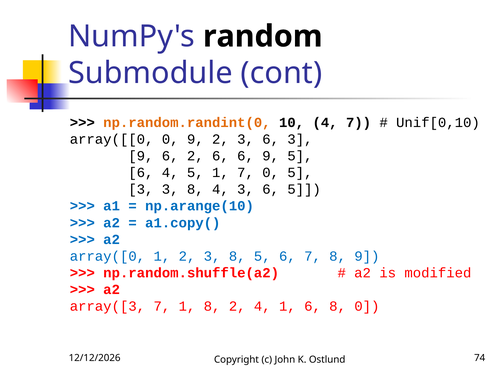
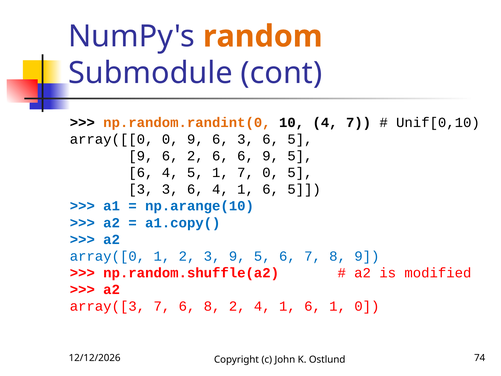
random colour: black -> orange (263, 36)
0 9 2: 2 -> 6 (220, 139)
3 6 3: 3 -> 5 (300, 139)
3 3 8: 8 -> 6 (195, 189)
3: 3 -> 1 (246, 189)
2 3 8: 8 -> 9 (237, 256)
7 1: 1 -> 6 (187, 306)
6 8: 8 -> 1 (338, 306)
